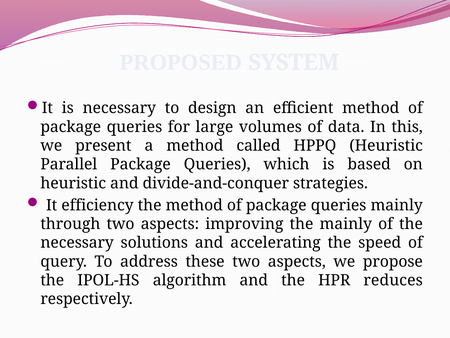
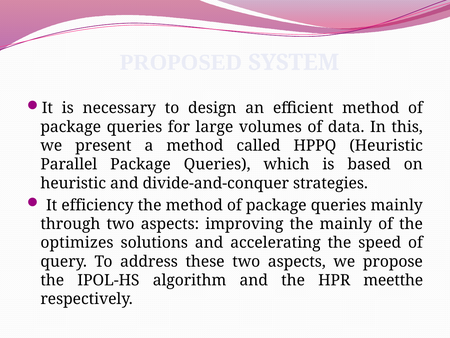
necessary: necessary -> optimizes (77, 242)
reduces: reduces -> meetthe (393, 280)
